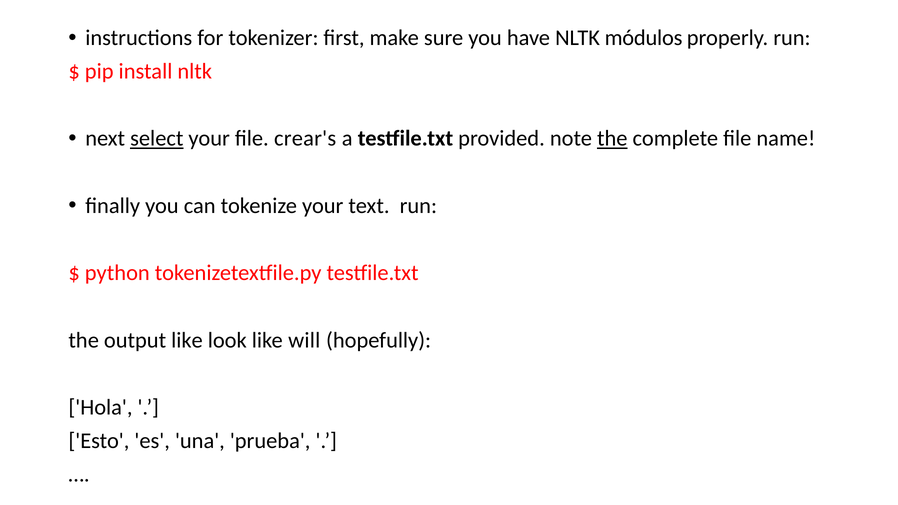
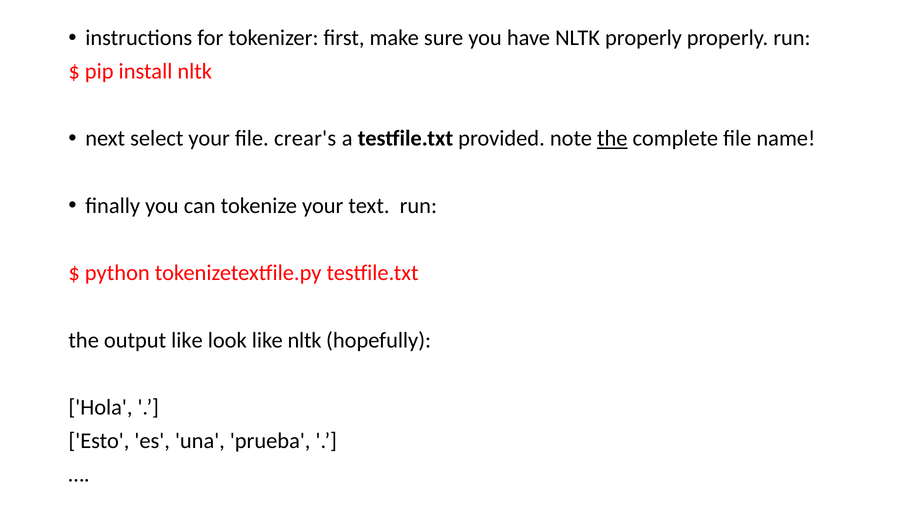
NLTK módulos: módulos -> properly (643, 38)
select underline: present -> none (157, 139)
like will: will -> nltk (305, 340)
